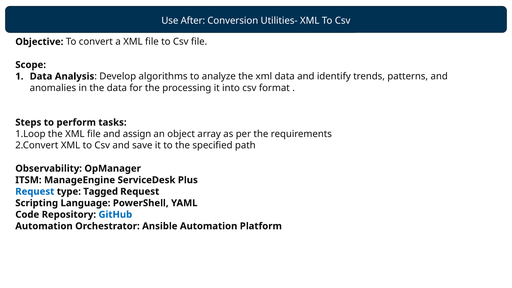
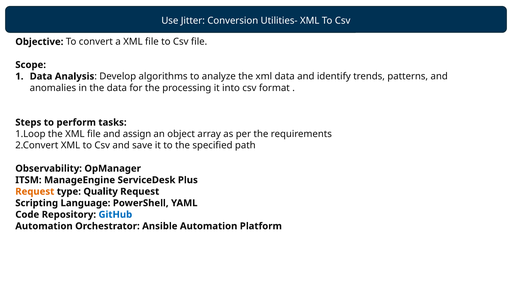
After: After -> Jitter (193, 21)
Request colour: blue -> orange (35, 192)
Tagged: Tagged -> Quality (101, 192)
